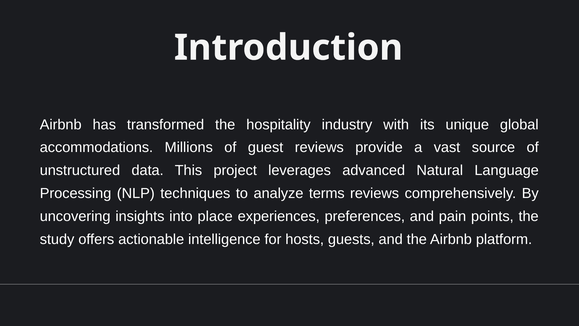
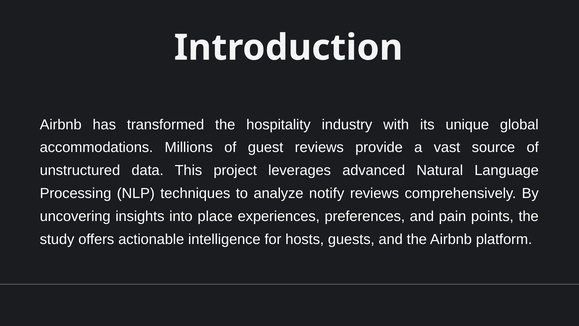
terms: terms -> notify (327, 193)
